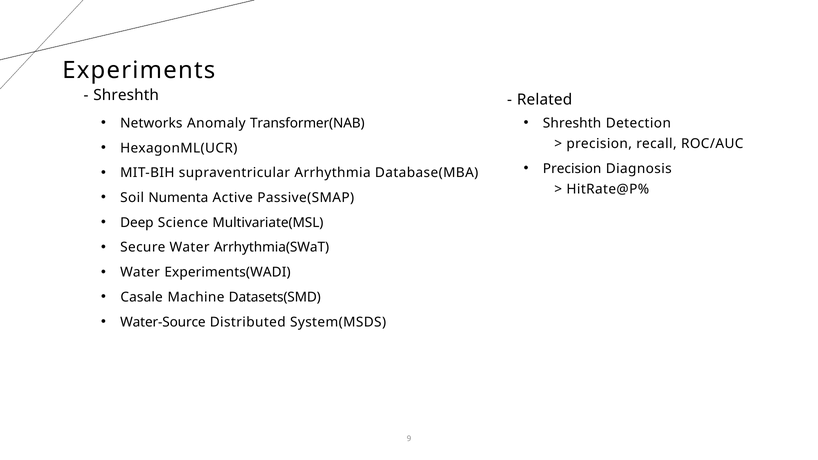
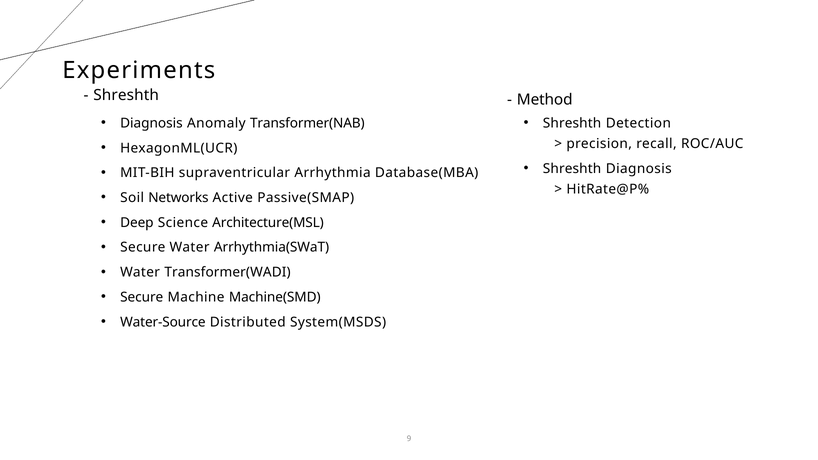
Related: Related -> Method (545, 100)
Networks: Networks -> Diagnosis (151, 123)
Precision: Precision -> Shreshth (572, 169)
Numenta: Numenta -> Networks (178, 198)
Multivariate(MSL: Multivariate(MSL -> Architecture(MSL (268, 223)
Experiments(WADI: Experiments(WADI -> Transformer(WADI (228, 272)
Casale: Casale -> Secure (142, 297)
Datasets(SMD: Datasets(SMD -> Machine(SMD (275, 297)
